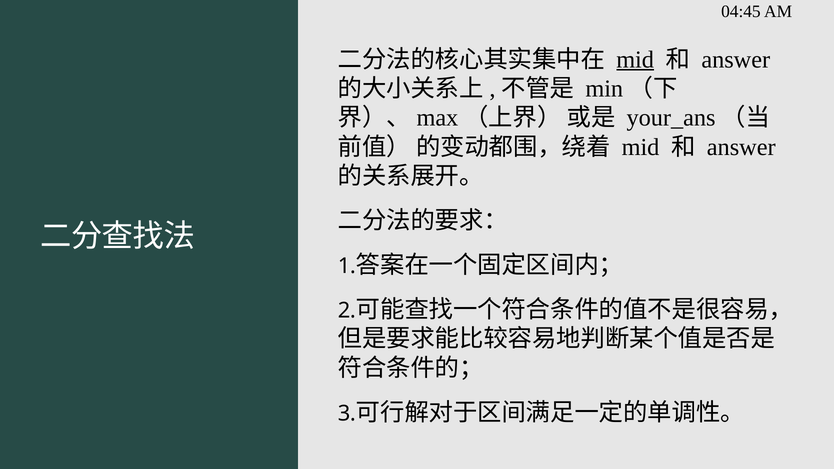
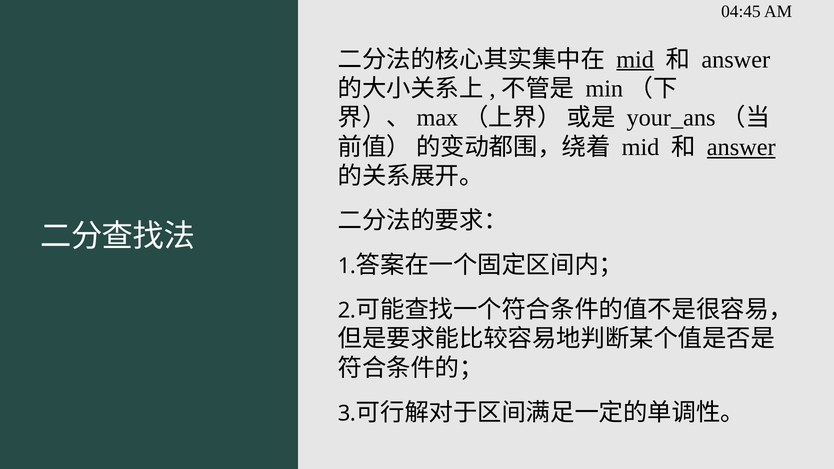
answer underline: none -> present (741, 147)
